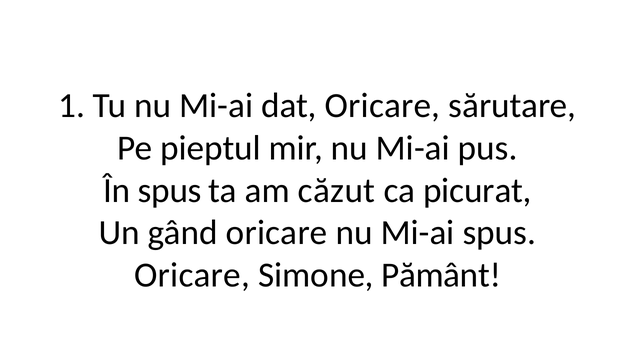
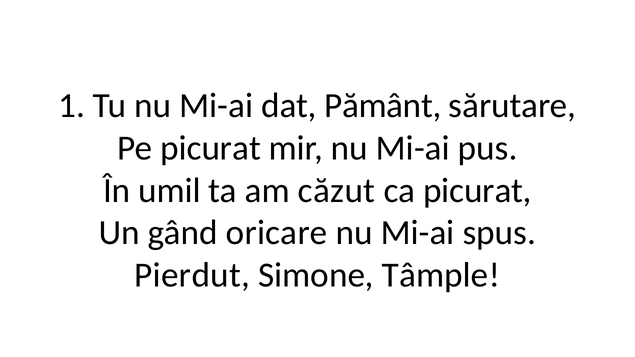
dat Oricare: Oricare -> Pământ (383, 106)
Pe pieptul: pieptul -> picurat (211, 148)
În spus: spus -> umil (170, 191)
Oricare: Oricare -> Pierdut (192, 275)
Pământ: Pământ -> Tâmple (441, 275)
